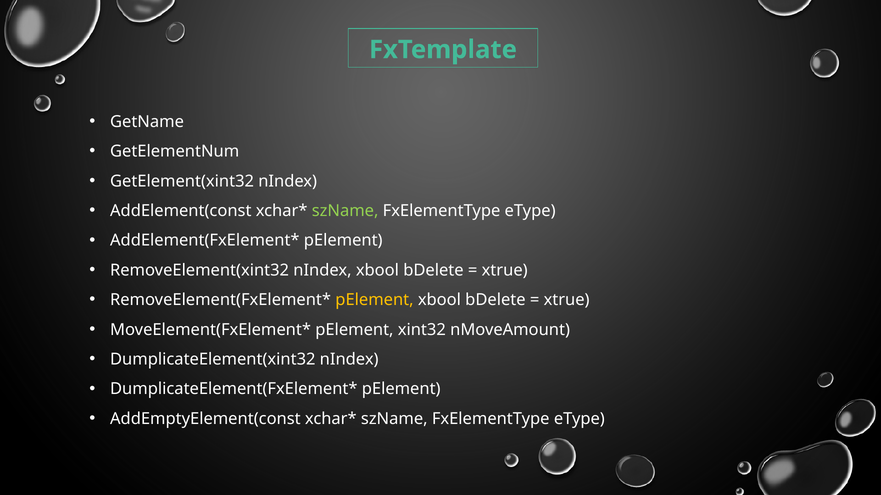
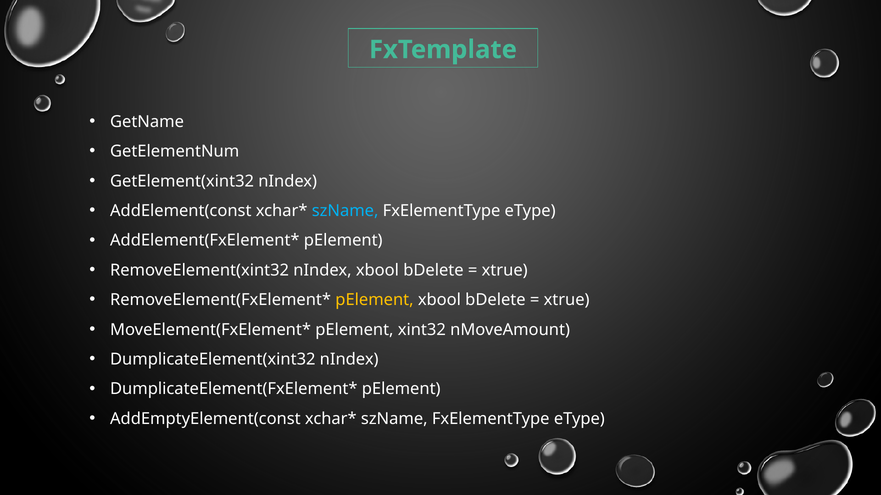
szName colour: light green -> light blue (345, 211)
